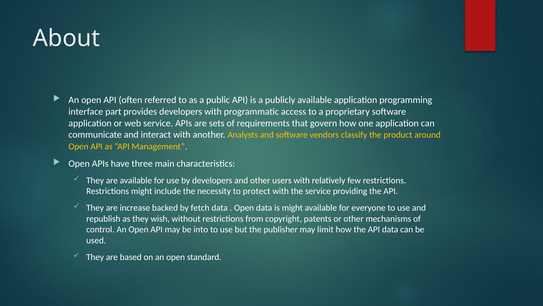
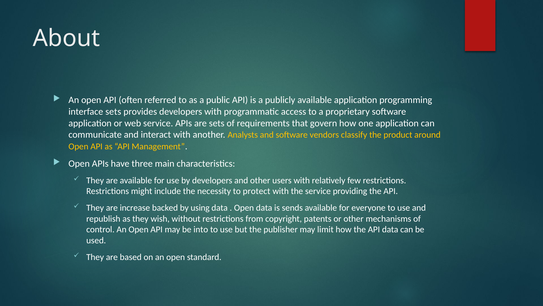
interface part: part -> sets (113, 111)
fetch: fetch -> using (200, 207)
is might: might -> sends (292, 207)
